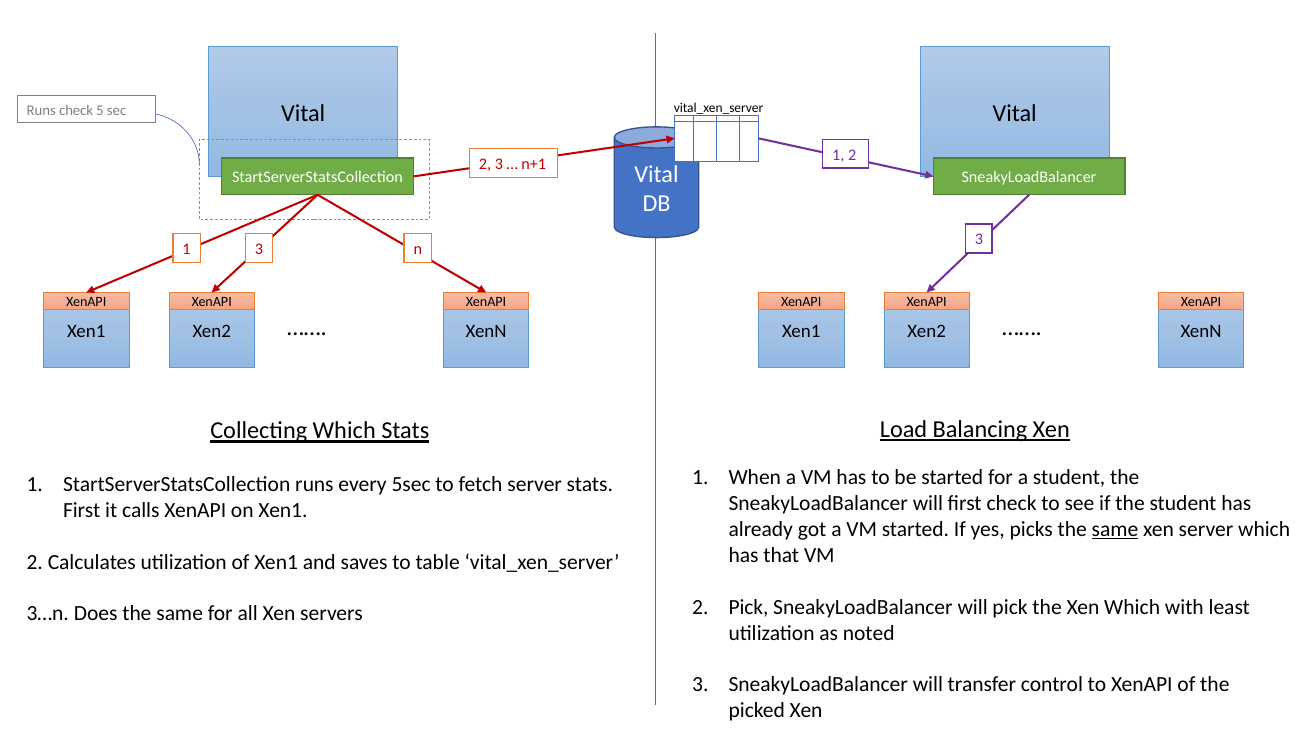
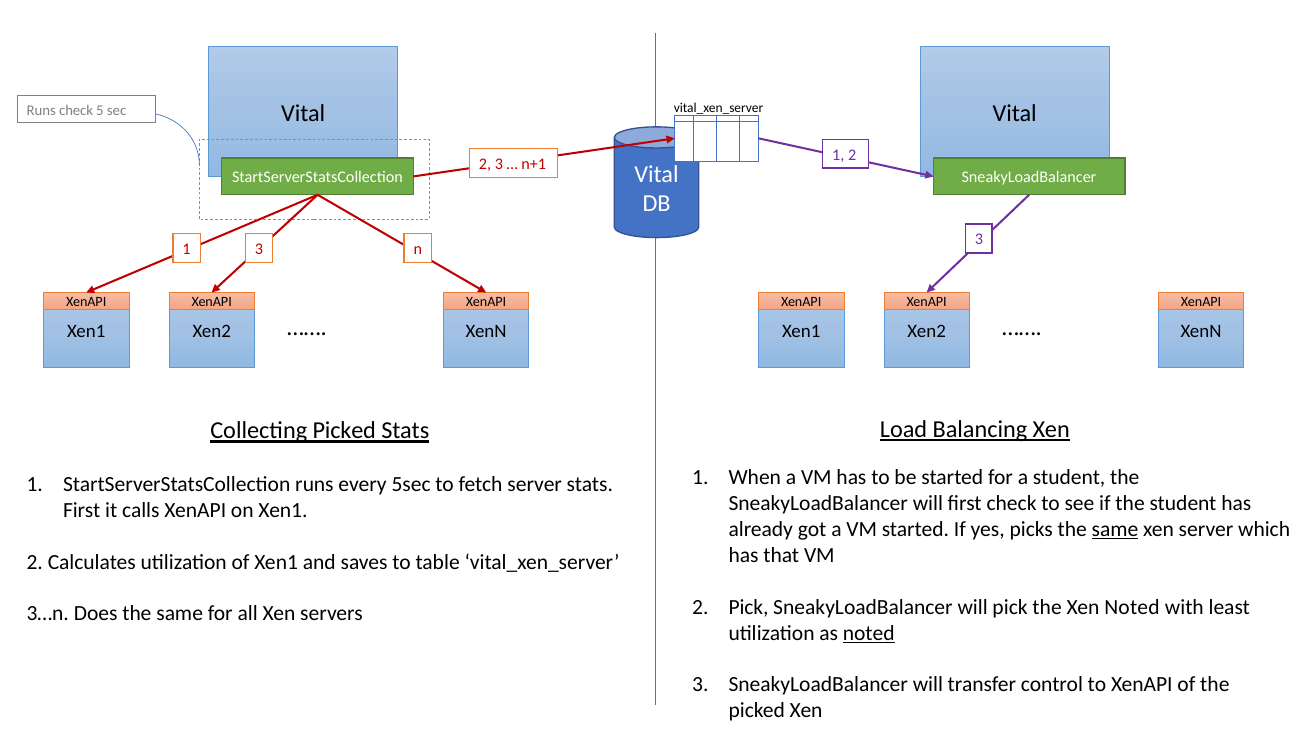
Collecting Which: Which -> Picked (344, 430)
Xen Which: Which -> Noted (1132, 607)
noted underline: none -> present (869, 632)
